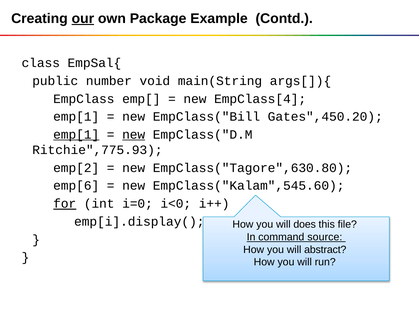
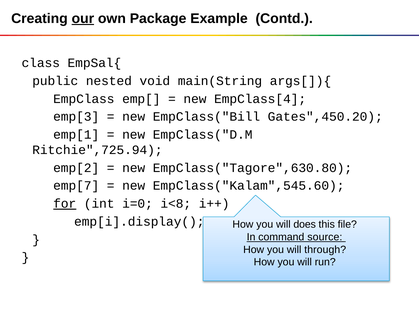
number: number -> nested (109, 81)
emp[1: emp[1 -> emp[3 (76, 117)
emp[1 underline: present -> none (76, 135)
new underline: present -> none (134, 135)
Ritchie",775.93: Ritchie",775.93 -> Ritchie",725.94 (97, 150)
emp[6: emp[6 -> emp[7 (76, 186)
i<0: i<0 -> i<8 (176, 204)
abstract: abstract -> through (325, 250)
